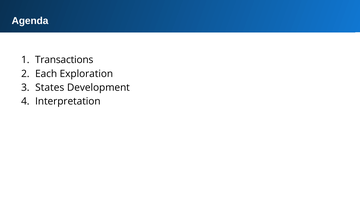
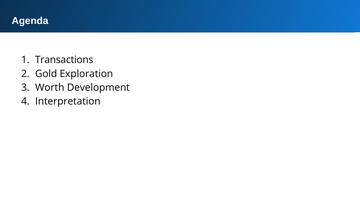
Each: Each -> Gold (46, 74)
States: States -> Worth (50, 87)
